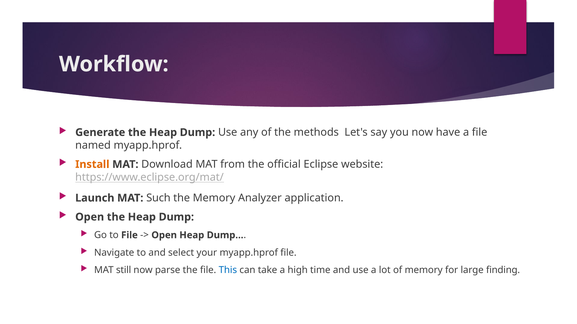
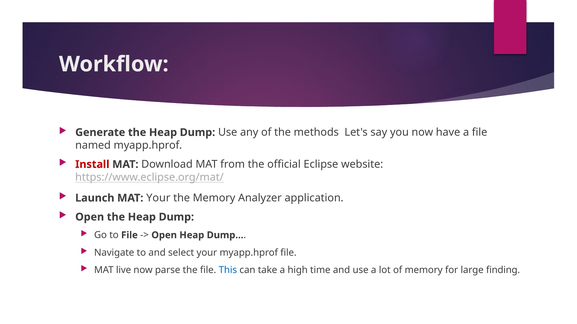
Install colour: orange -> red (92, 165)
MAT Such: Such -> Your (158, 198)
still: still -> live (124, 271)
